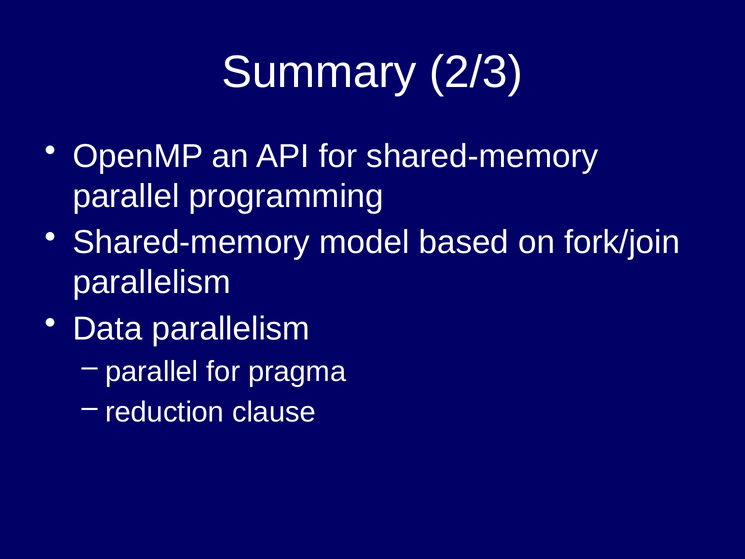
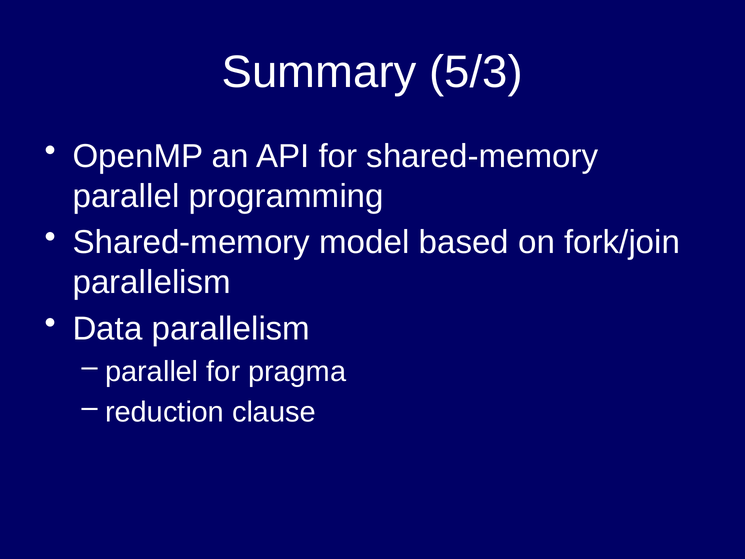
2/3: 2/3 -> 5/3 (476, 72)
